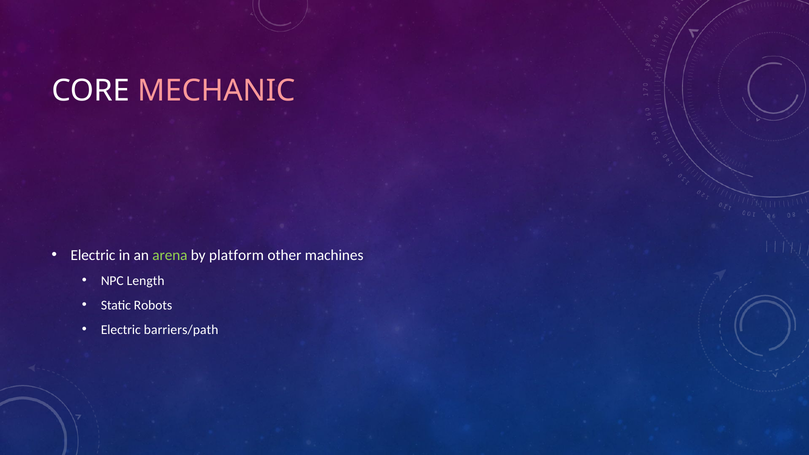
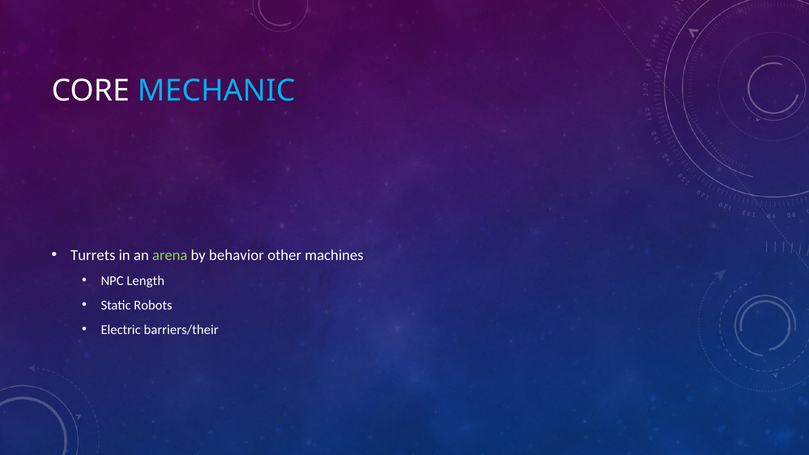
MECHANIC colour: pink -> light blue (216, 91)
Electric: Electric -> Turrets (93, 255)
platform: platform -> behavior (237, 255)
barriers/path: barriers/path -> barriers/their (181, 330)
